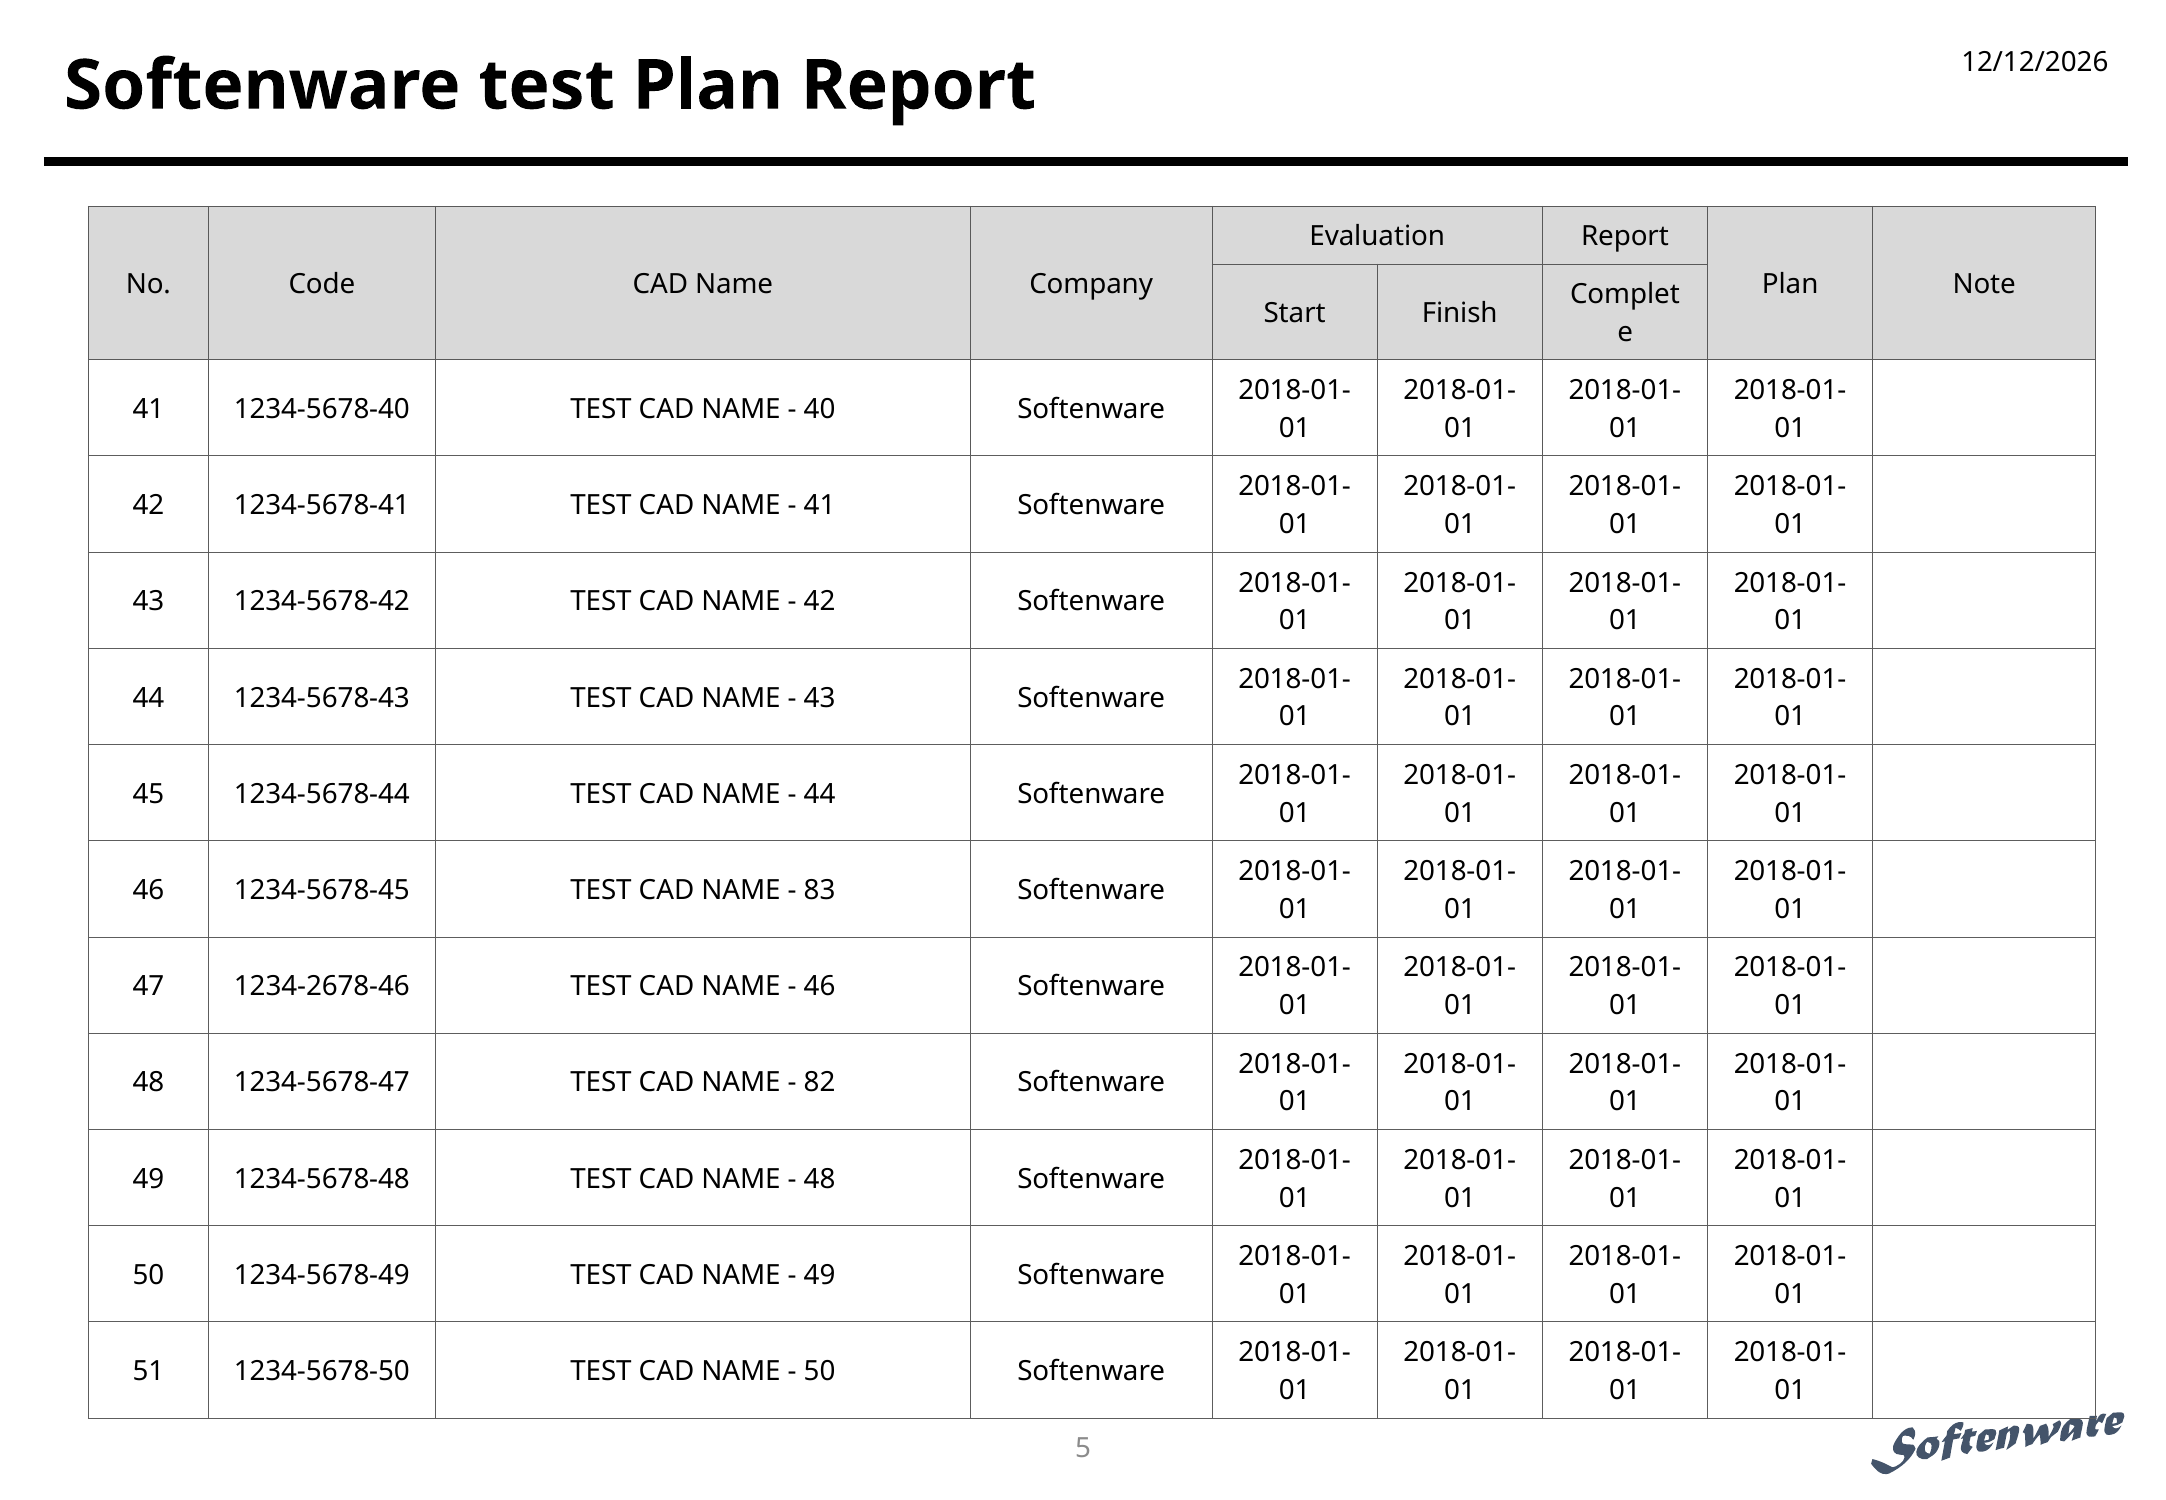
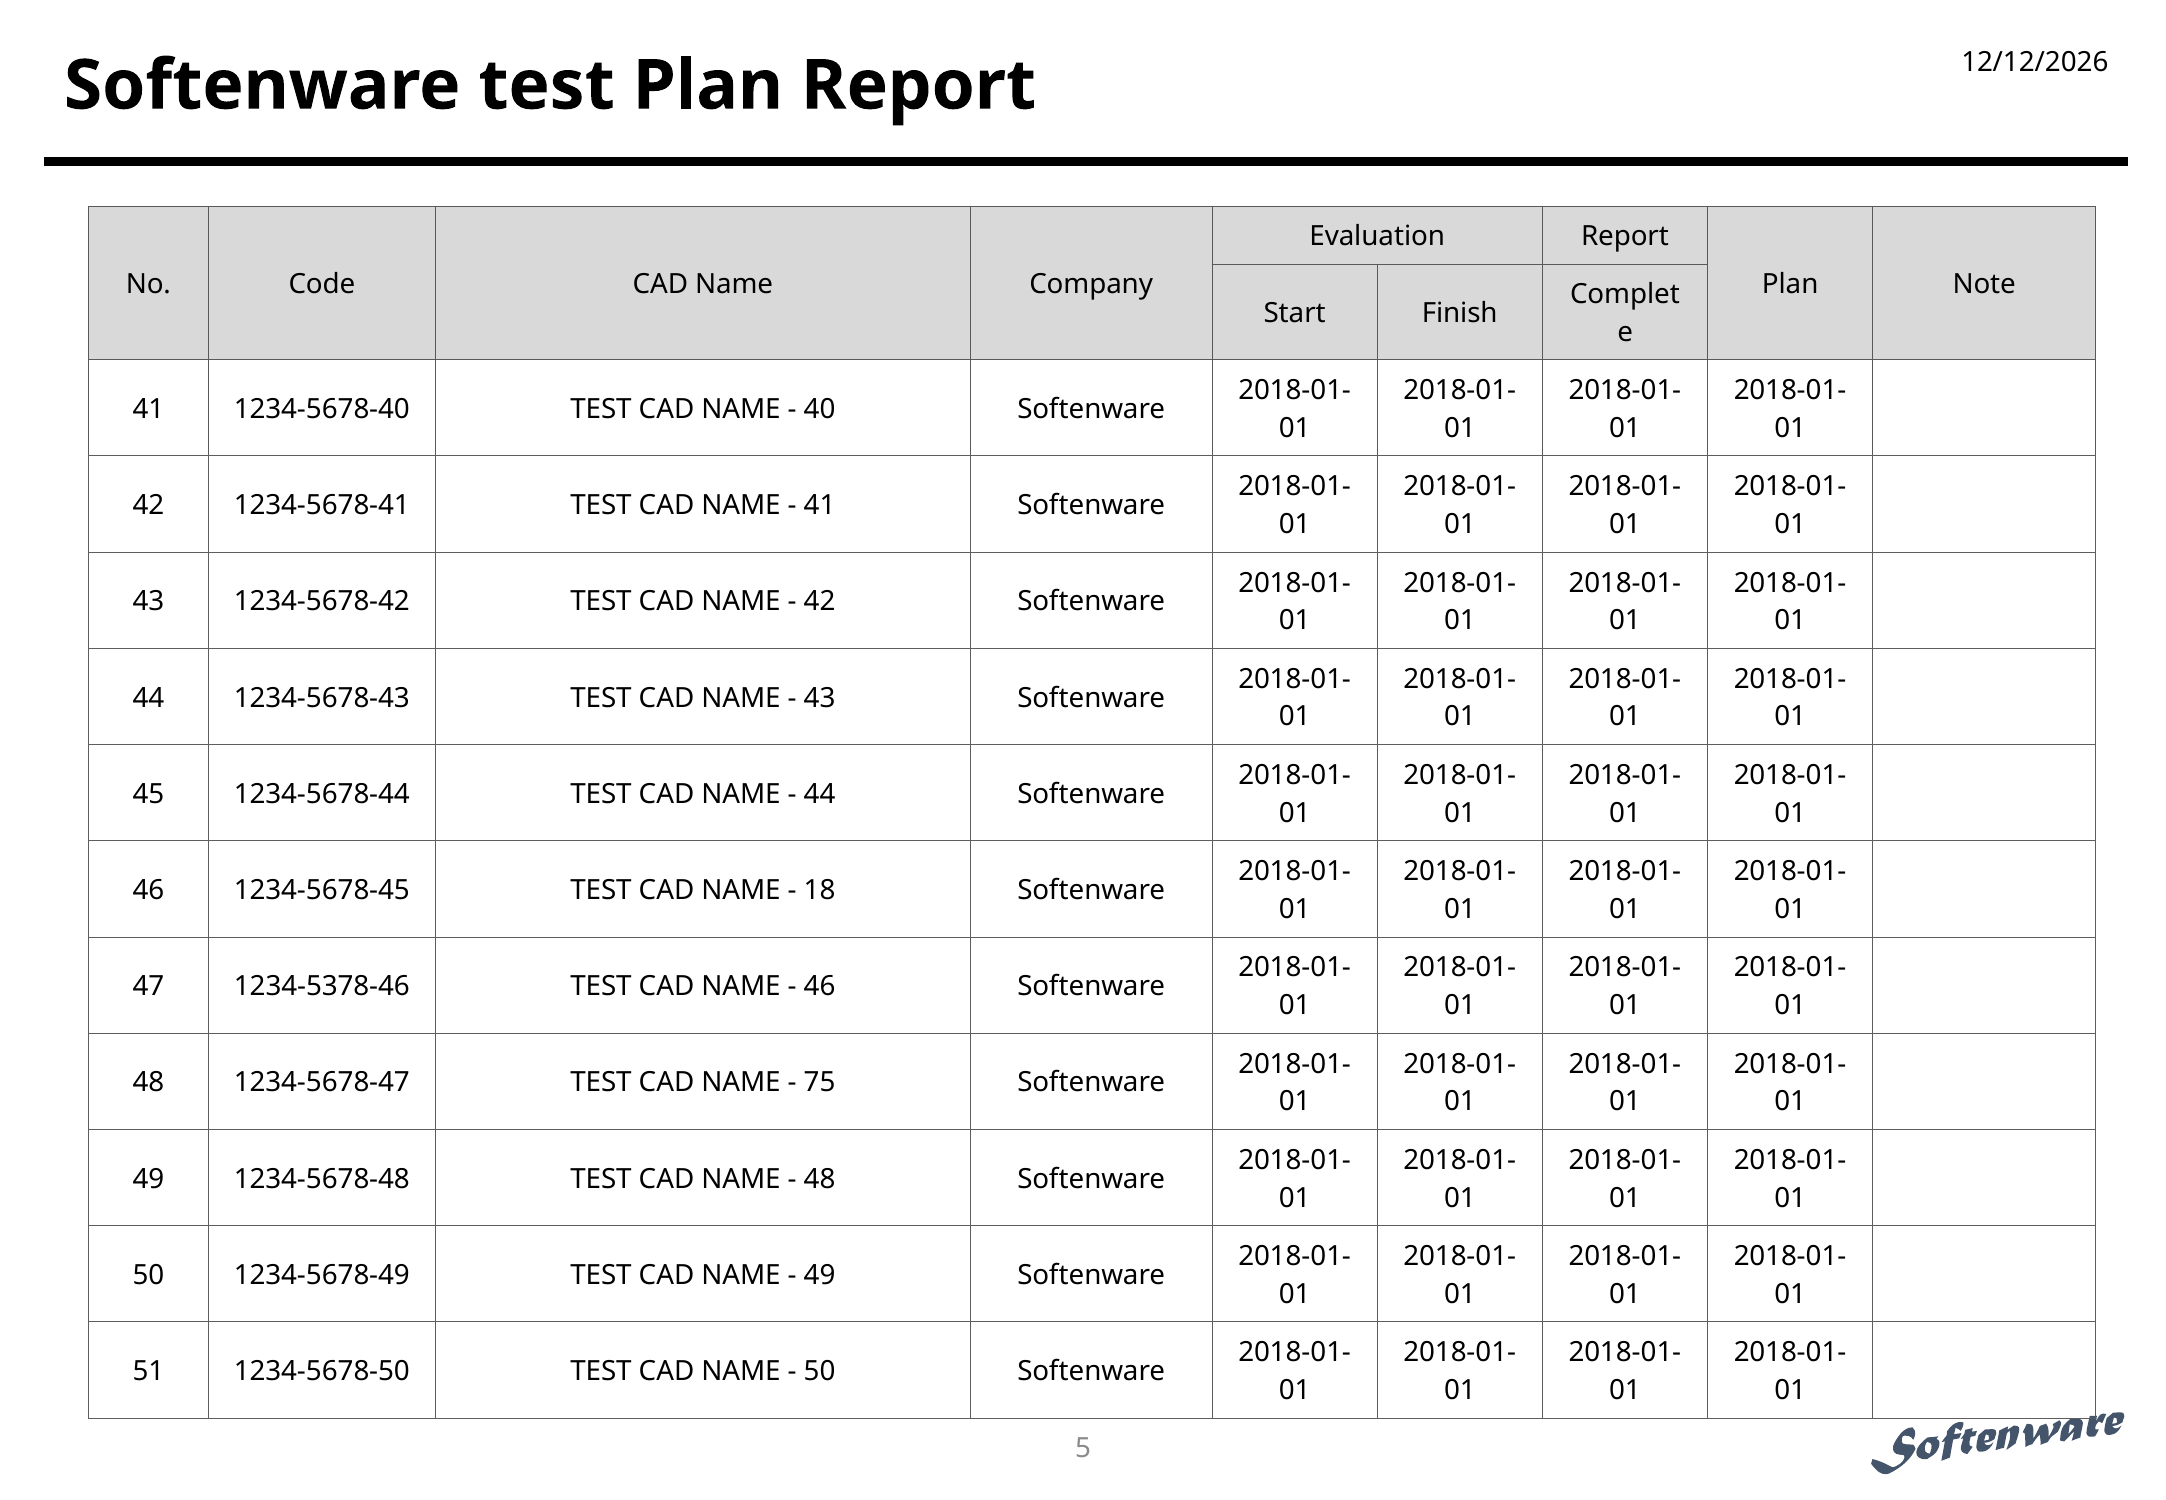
83: 83 -> 18 (820, 890)
1234-2678-46: 1234-2678-46 -> 1234-5378-46 (322, 986)
82: 82 -> 75 (820, 1082)
